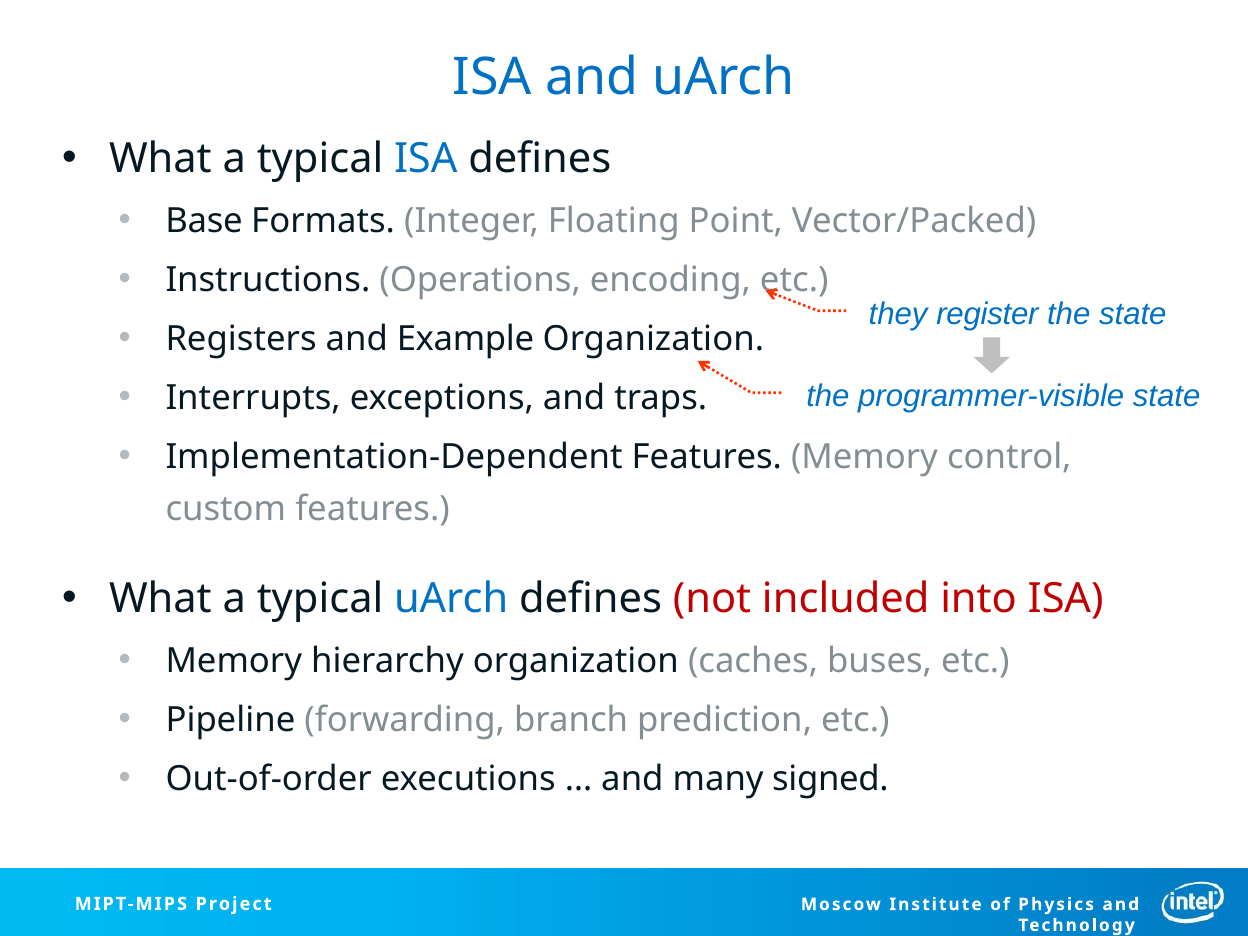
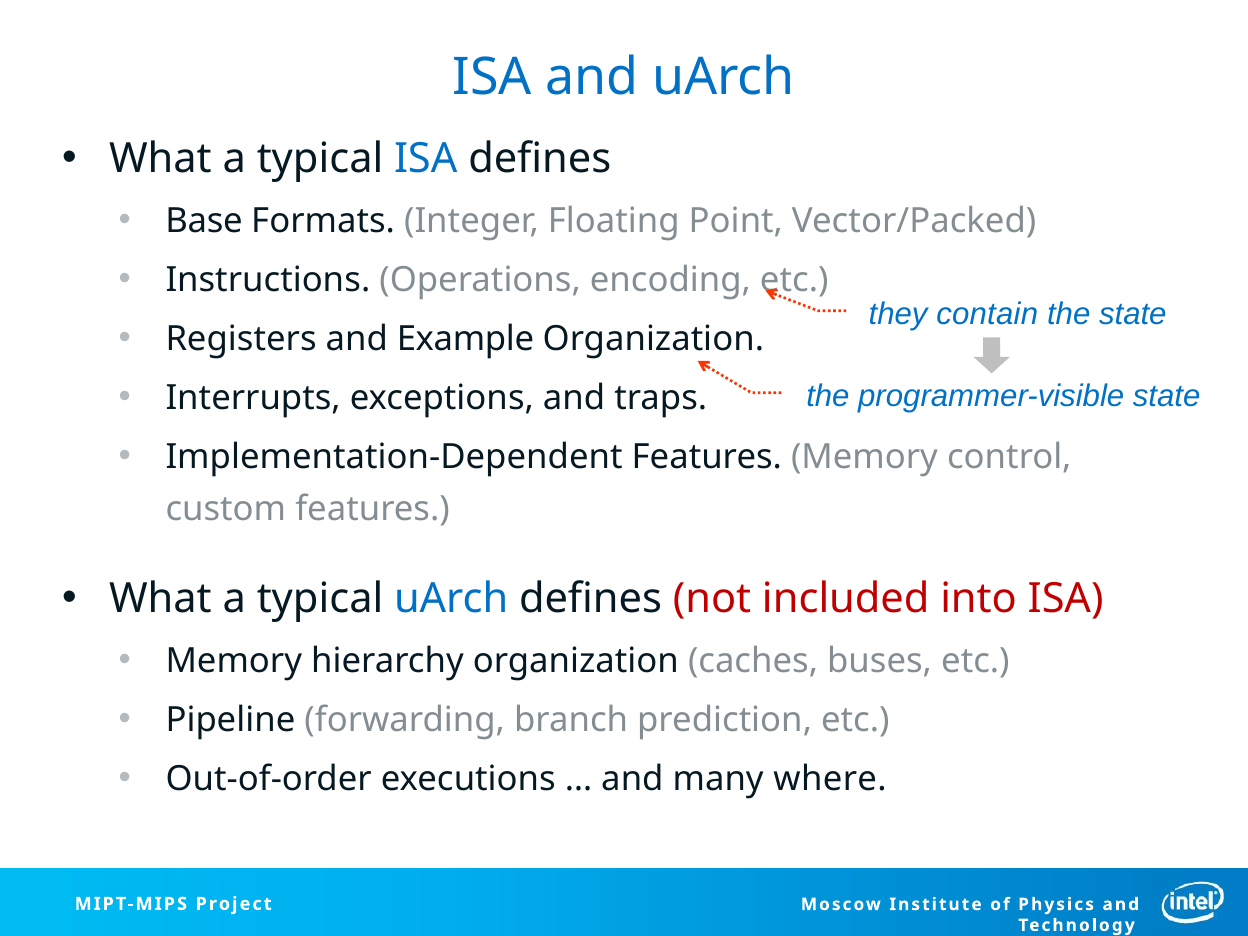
register: register -> contain (987, 314)
signed: signed -> where (830, 779)
